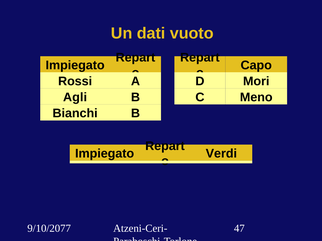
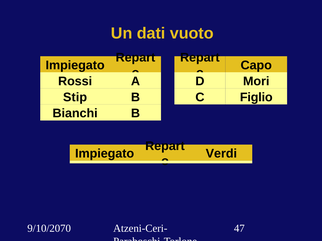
Agli: Agli -> Stip (75, 97)
Meno: Meno -> Figlio (256, 97)
9/10/2077: 9/10/2077 -> 9/10/2070 (49, 229)
